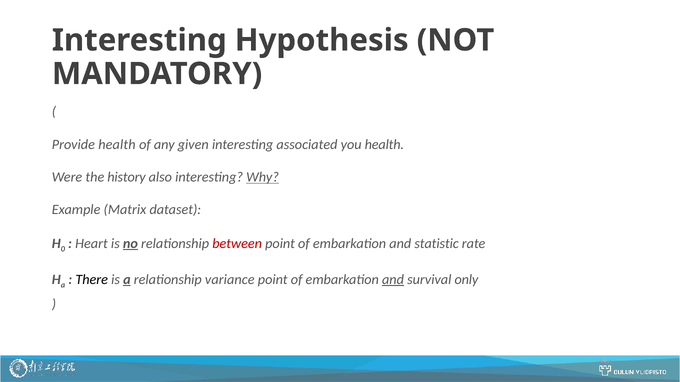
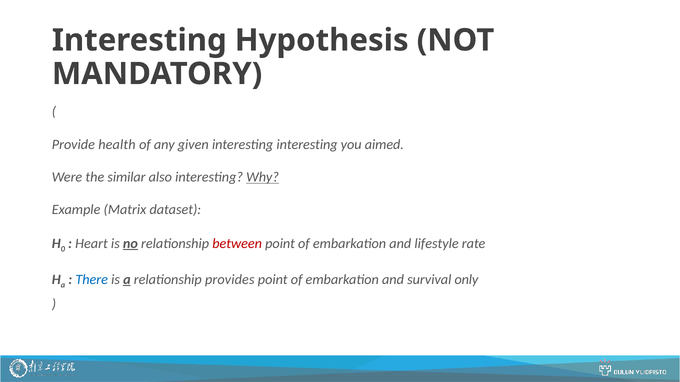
interesting associated: associated -> interesting (307, 145)
you health: health -> aimed (384, 145)
history: history -> similar (126, 177)
statistic: statistic -> lifestyle (437, 244)
There colour: black -> blue (92, 280)
variance: variance -> provides (230, 280)
and underline: present -> none (393, 280)
